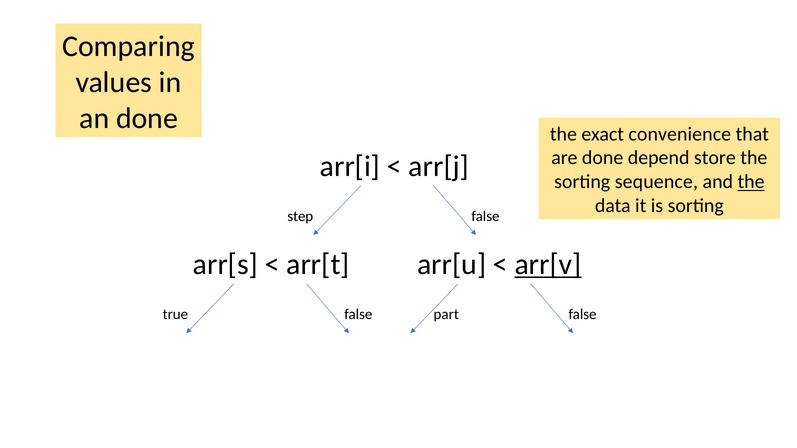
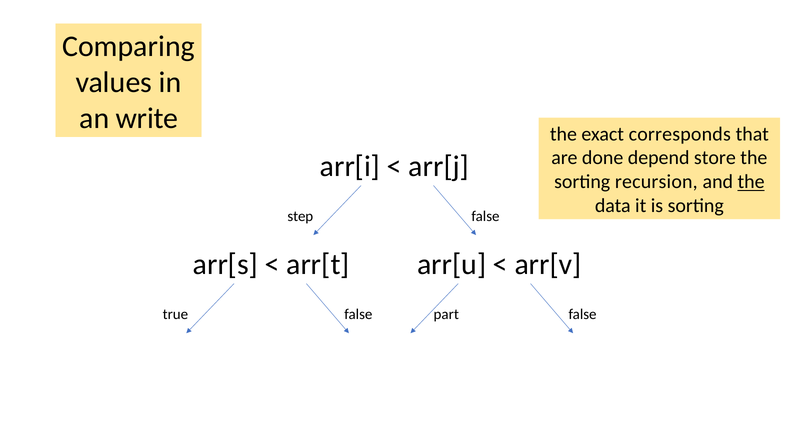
an done: done -> write (147, 118)
convenience: convenience -> corresponds (680, 134)
sequence: sequence -> recursion (656, 182)
arr[v underline: present -> none (548, 265)
